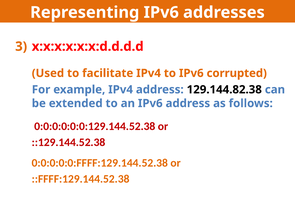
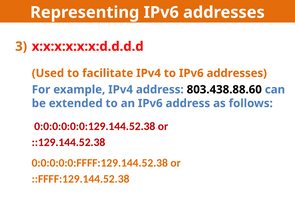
to IPv6 corrupted: corrupted -> addresses (237, 73)
129.144.82.38: 129.144.82.38 -> 803.438.88.60 (224, 90)
